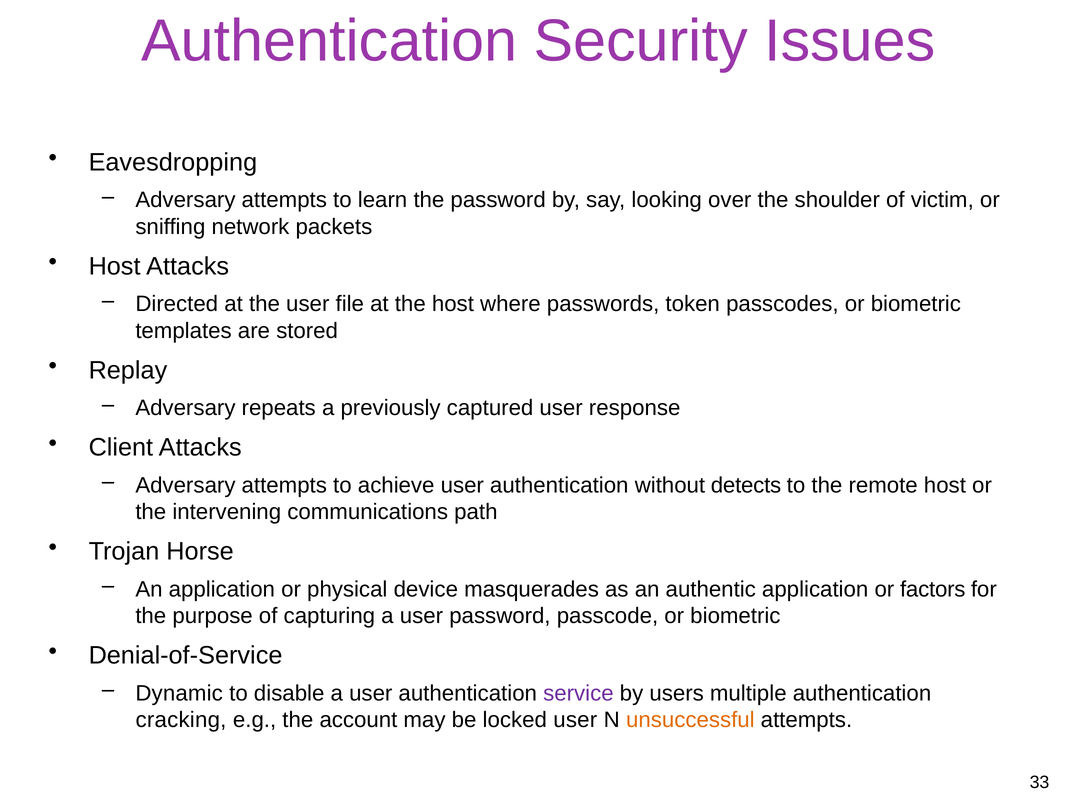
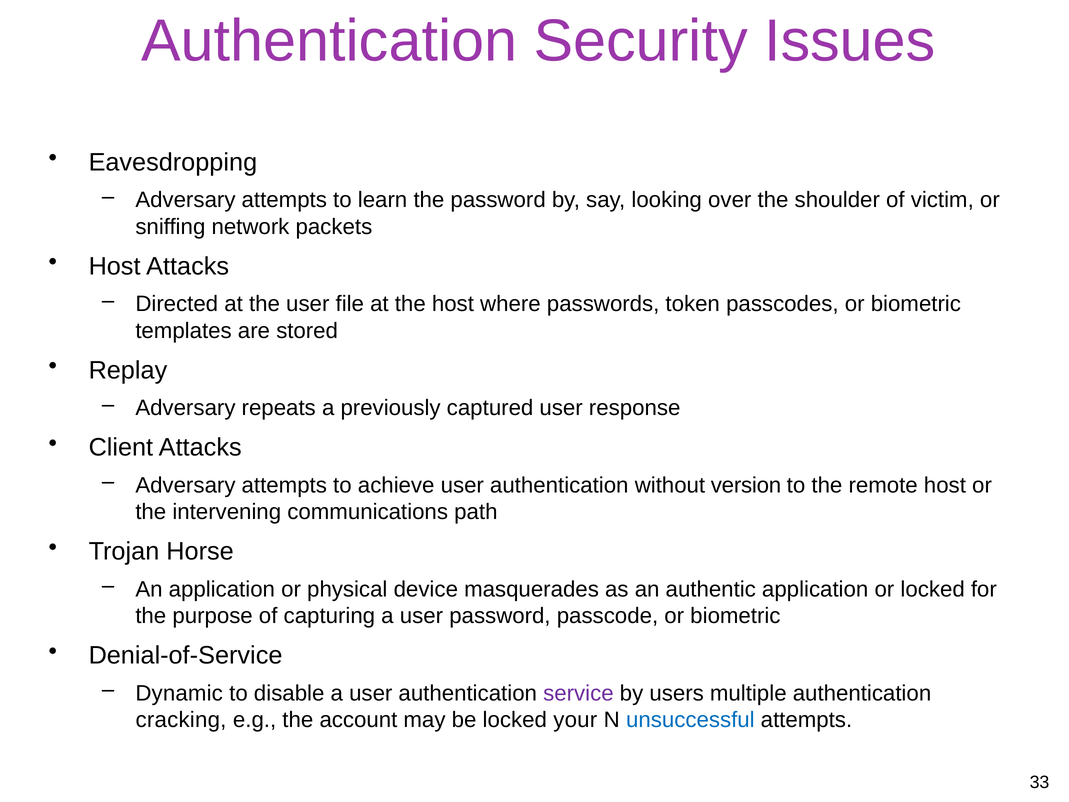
detects: detects -> version (746, 485)
or factors: factors -> locked (933, 589)
locked user: user -> your (575, 720)
unsuccessful colour: orange -> blue (690, 720)
